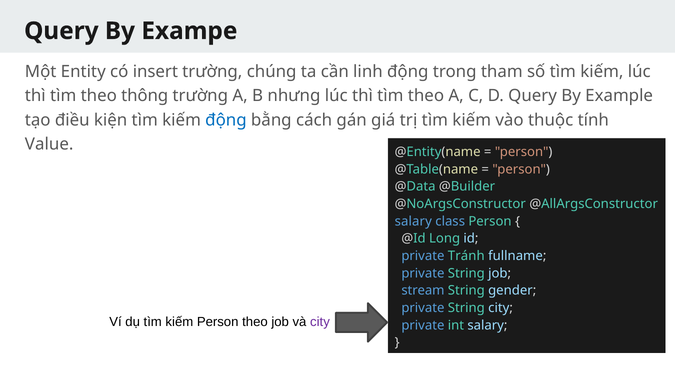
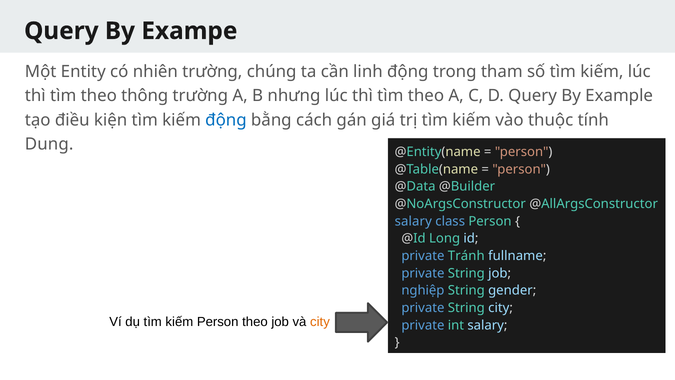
insert: insert -> nhiên (155, 71)
Value: Value -> Dung (49, 144)
stream: stream -> nghiệp (423, 290)
city colour: purple -> orange (320, 322)
